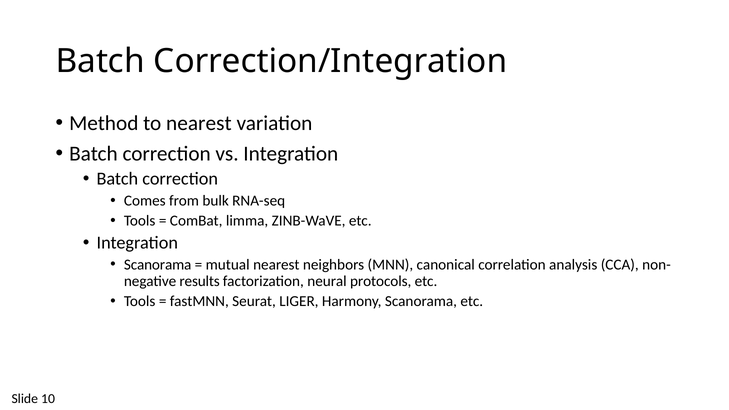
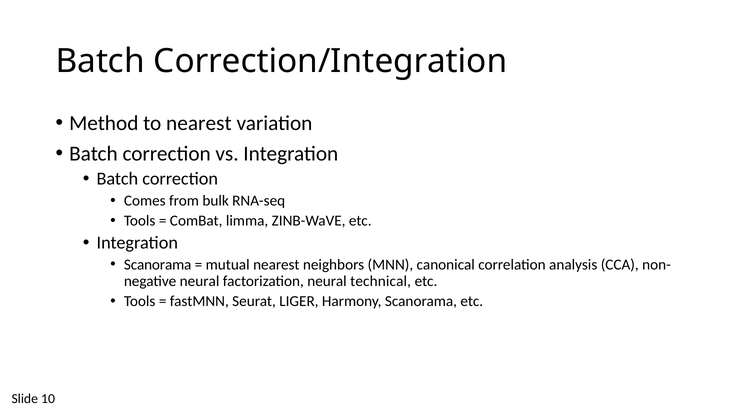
results: results -> neural (200, 281)
protocols: protocols -> technical (381, 281)
